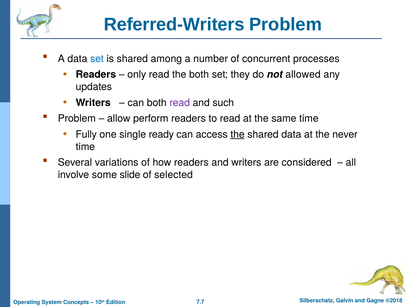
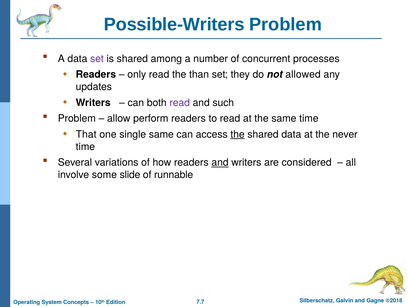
Referred-Writers: Referred-Writers -> Possible-Writers (174, 24)
set colour: blue -> purple (97, 59)
the both: both -> than (199, 74)
Fully: Fully -> That (86, 134)
single ready: ready -> same (161, 134)
and underline: none -> present (220, 162)
selected: selected -> runnable (174, 175)
